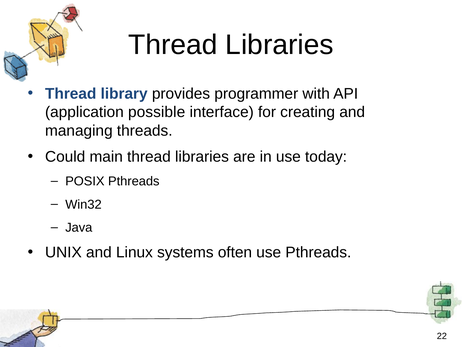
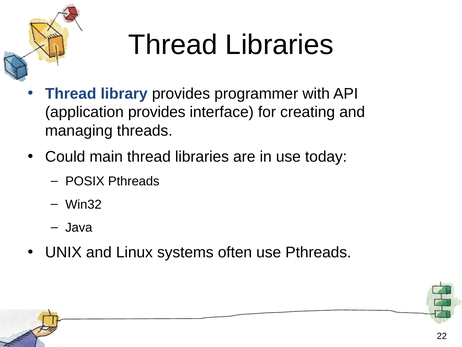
application possible: possible -> provides (157, 112)
